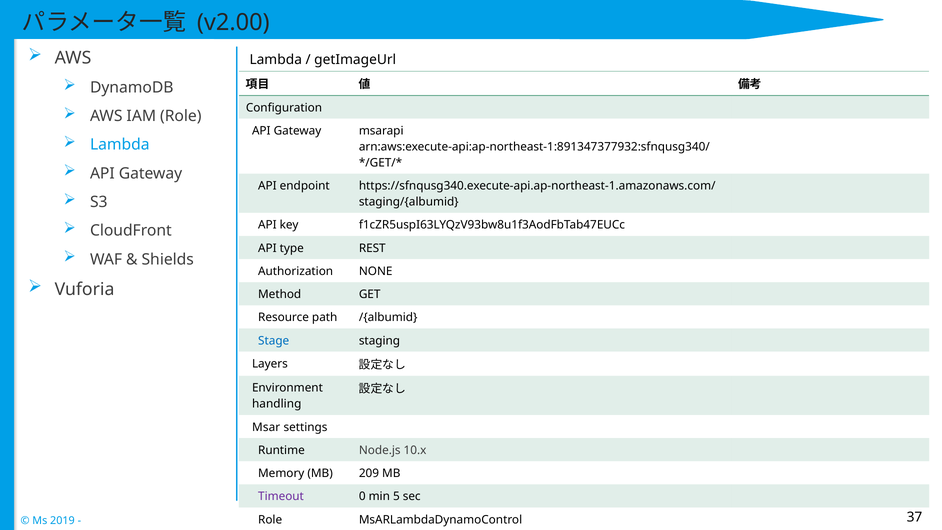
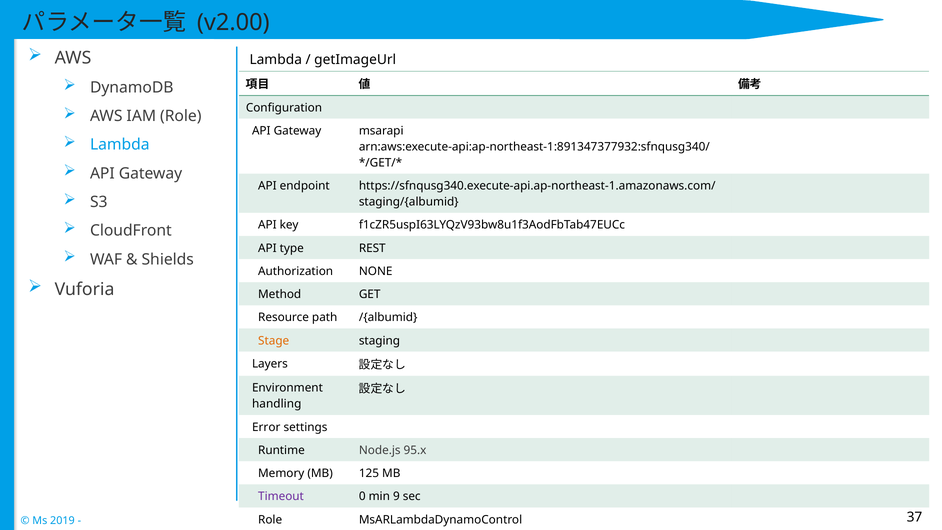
Stage colour: blue -> orange (274, 341)
Msar: Msar -> Error (266, 427)
10.x: 10.x -> 95.x (415, 450)
209: 209 -> 125 (369, 473)
5: 5 -> 9 (396, 496)
